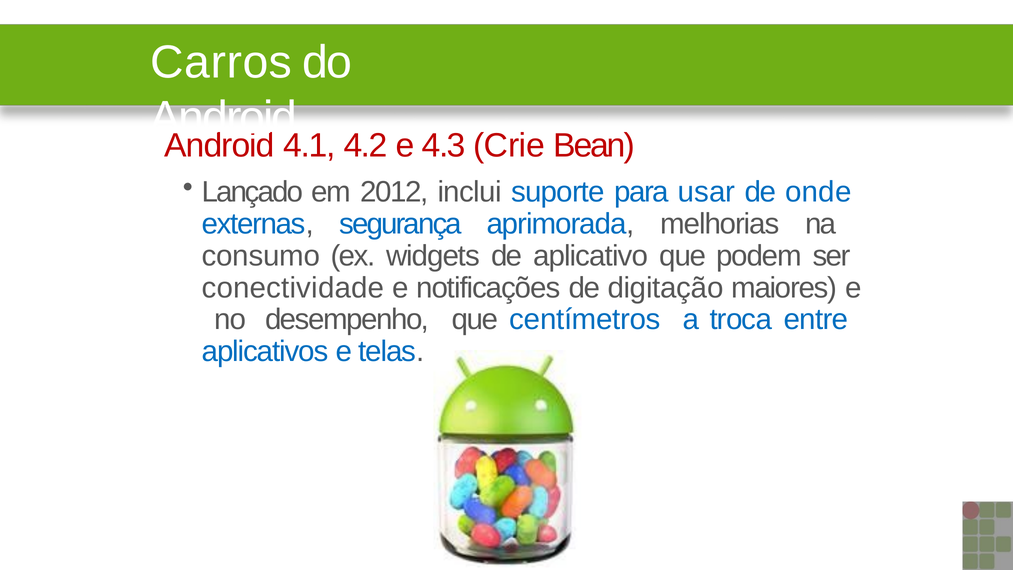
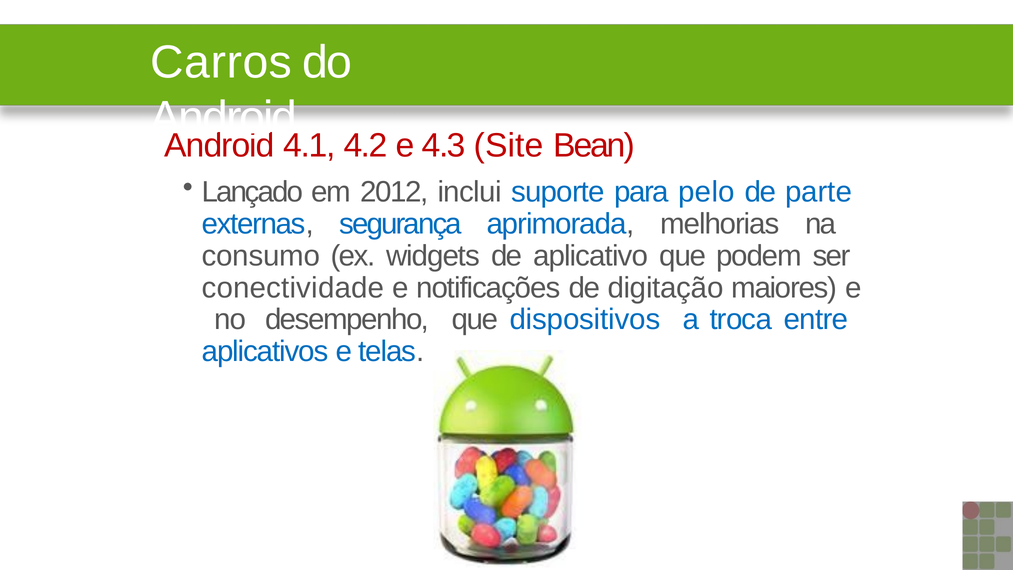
Crie: Crie -> Site (509, 145)
usar: usar -> pelo (706, 192)
onde: onde -> parte (819, 192)
centímetros: centímetros -> dispositivos (585, 320)
